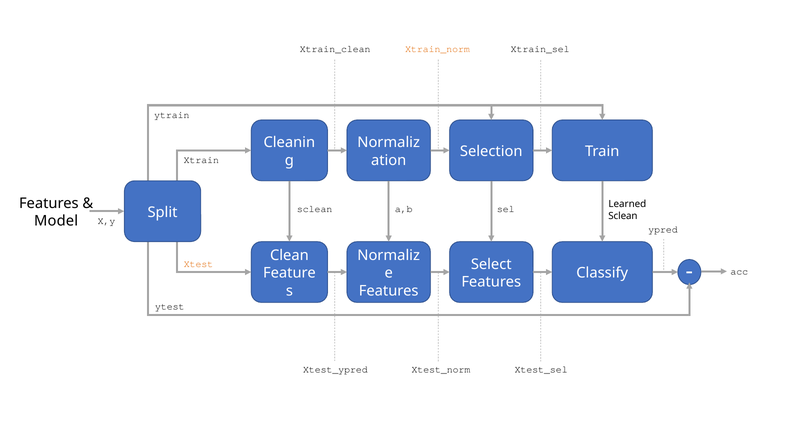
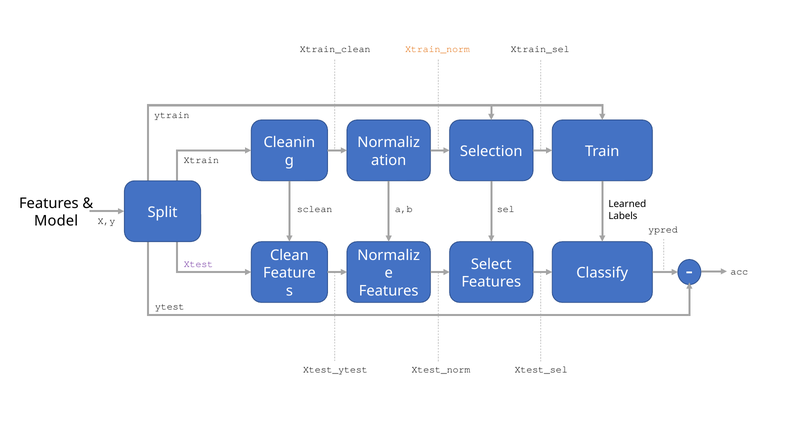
Sclean: Sclean -> Labels (623, 216)
Xtest colour: orange -> purple (199, 264)
Xtest_ypred: Xtest_ypred -> Xtest_ytest (335, 370)
